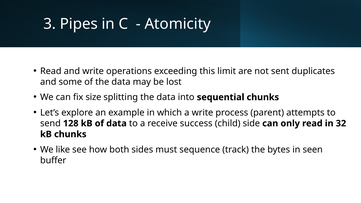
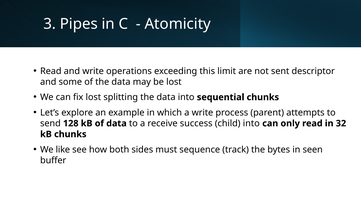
duplicates: duplicates -> descriptor (313, 71)
fix size: size -> lost (93, 97)
child side: side -> into (251, 123)
